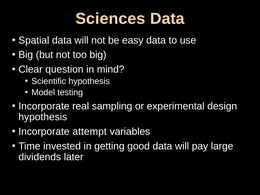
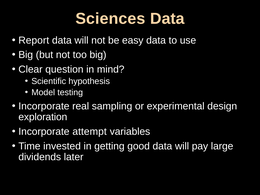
Spatial: Spatial -> Report (34, 40)
hypothesis: hypothesis -> exploration (43, 117)
